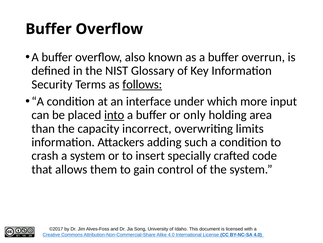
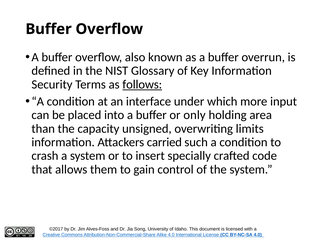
into underline: present -> none (114, 115)
incorrect: incorrect -> unsigned (147, 128)
adding: adding -> carried (164, 142)
